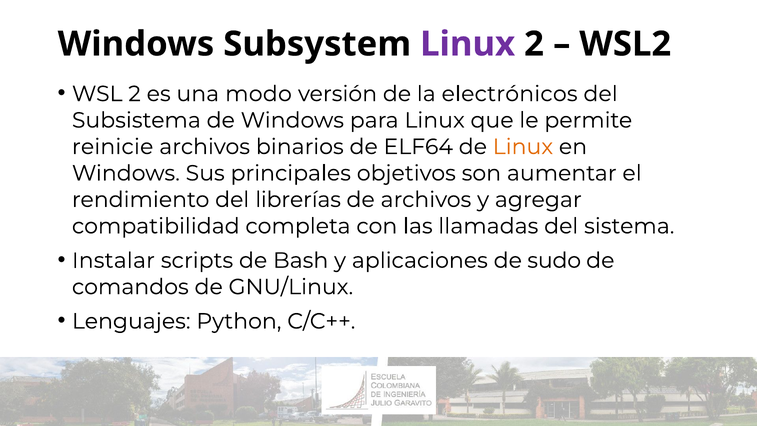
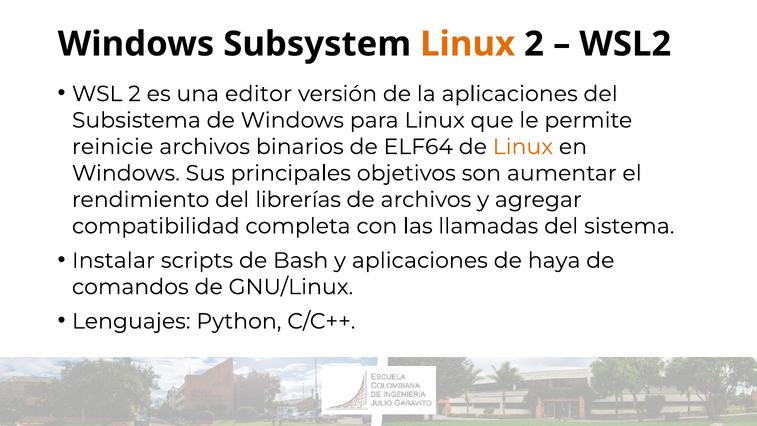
Linux colour: purple -> orange (468, 44)
modo: modo -> editor (258, 94)
la electrónicos: electrónicos -> aplicaciones (510, 94)
sudo: sudo -> haya (554, 260)
